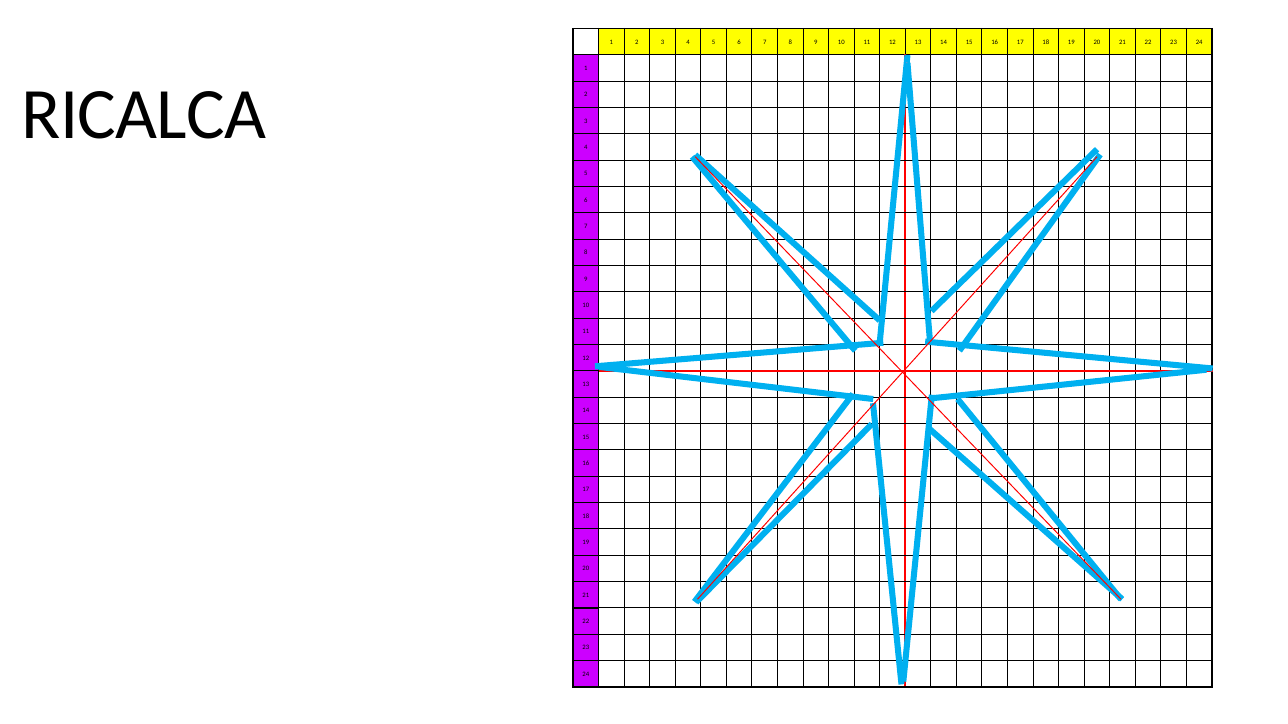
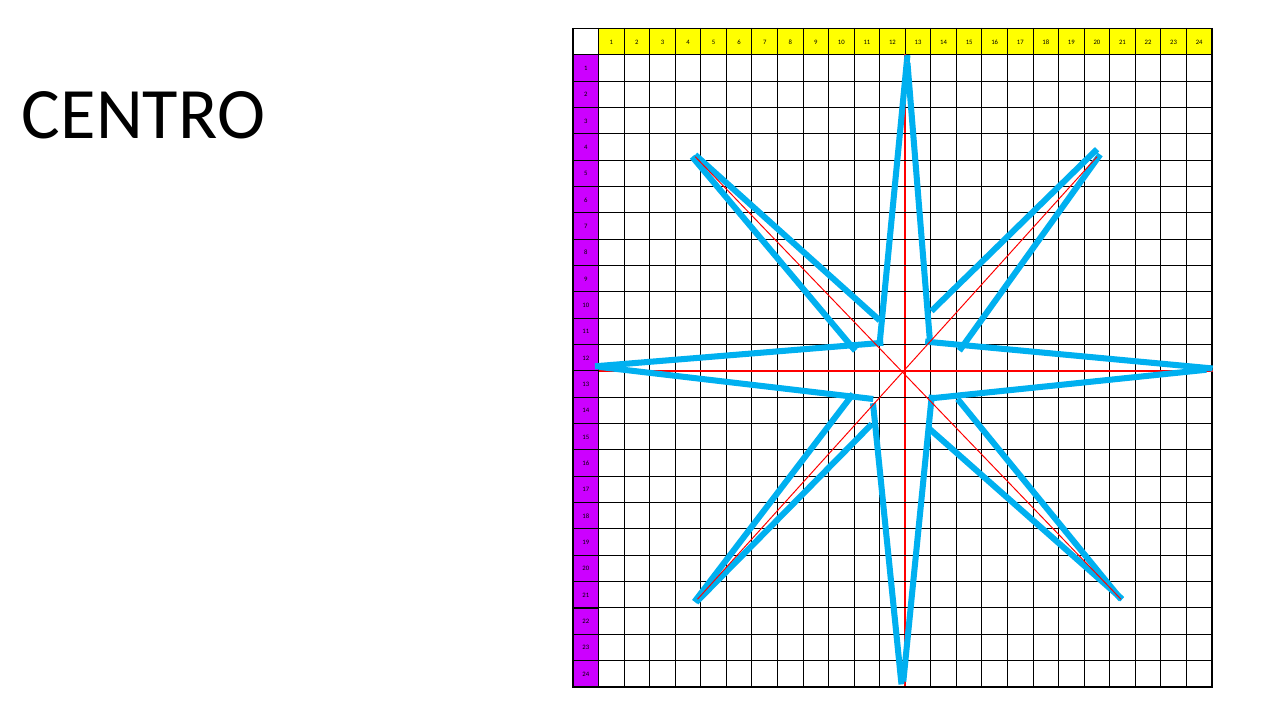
RICALCA: RICALCA -> CENTRO (144, 115)
